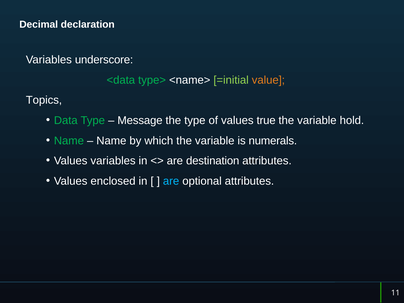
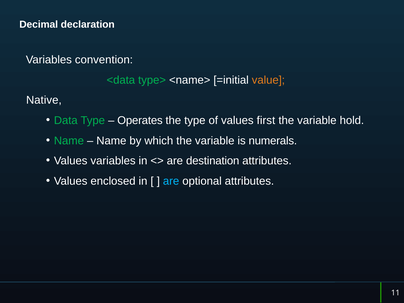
underscore: underscore -> convention (104, 60)
=initial colour: light green -> white (231, 80)
Topics: Topics -> Native (44, 100)
Message: Message -> Operates (140, 120)
true: true -> first (266, 120)
